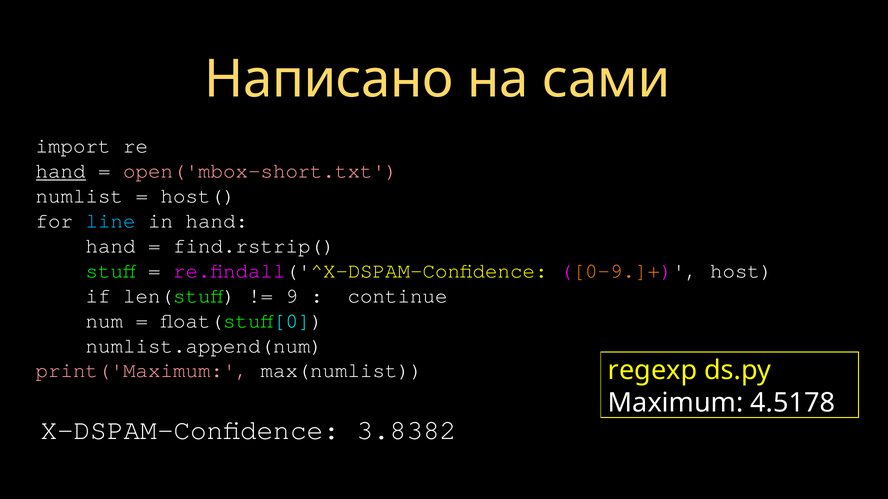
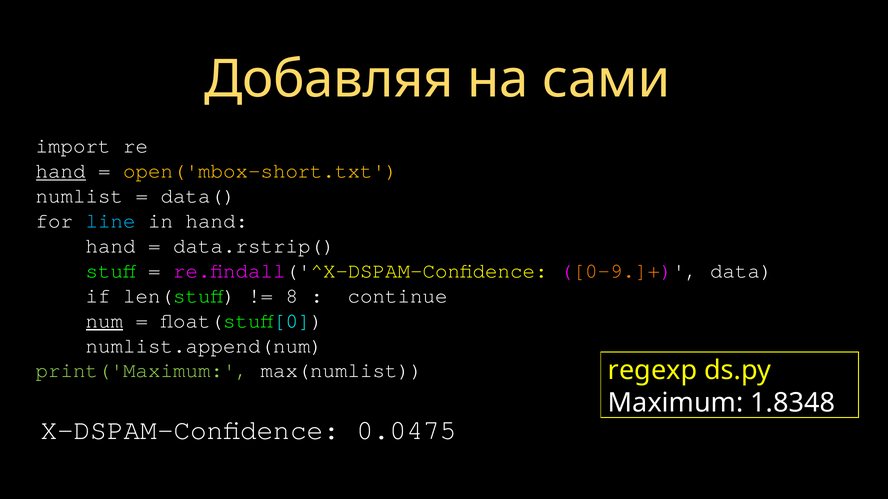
Написано: Написано -> Добавляя (329, 79)
open('mbox-short.txt colour: pink -> yellow (261, 171)
host(: host( -> data( (198, 196)
find.rstrip(: find.rstrip( -> data.rstrip( (254, 246)
host: host -> data (741, 271)
9: 9 -> 8 (292, 296)
num underline: none -> present (105, 321)
print('Maximum colour: pink -> light green (142, 371)
4.5178: 4.5178 -> 1.8348 (793, 403)
3.8382: 3.8382 -> 0.0475 (407, 431)
